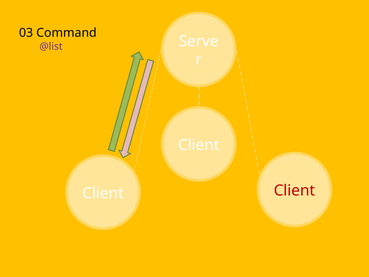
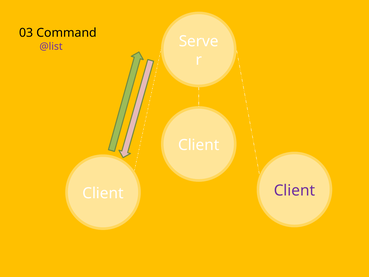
Client colour: red -> purple (294, 190)
